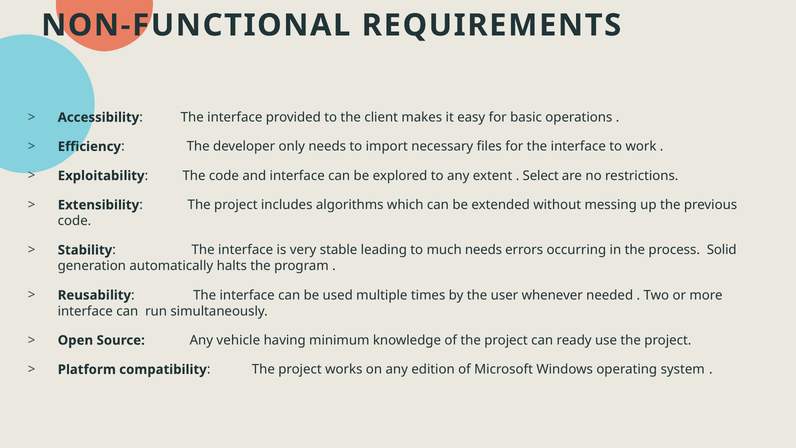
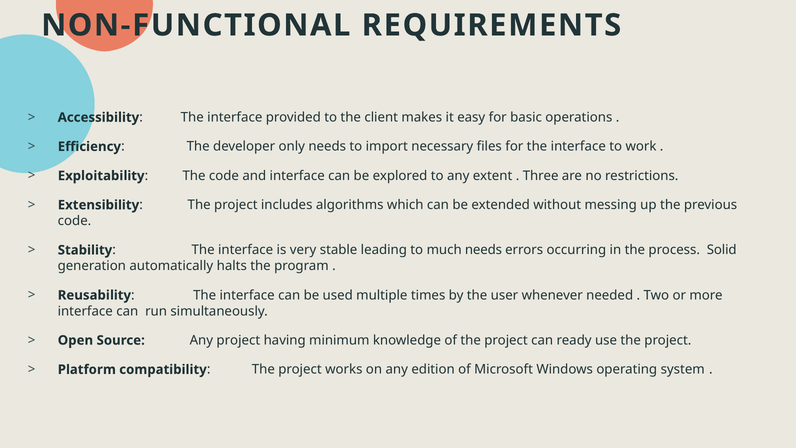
Select: Select -> Three (541, 176)
Any vehicle: vehicle -> project (238, 340)
